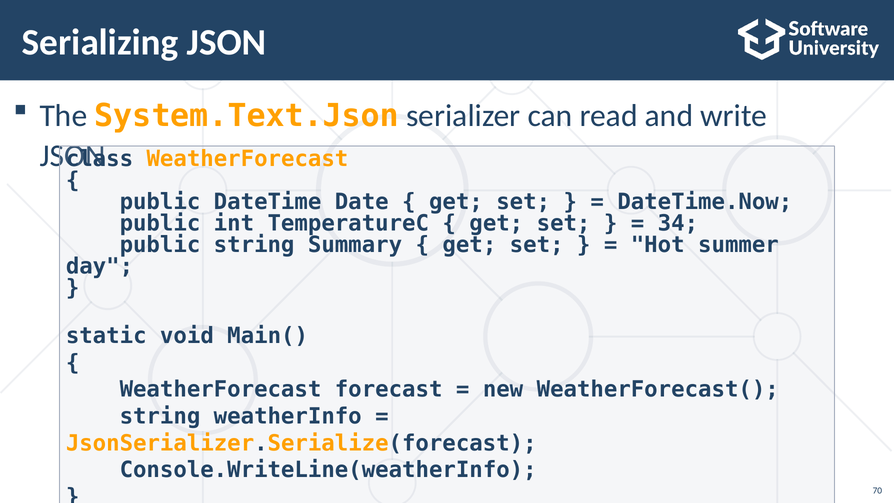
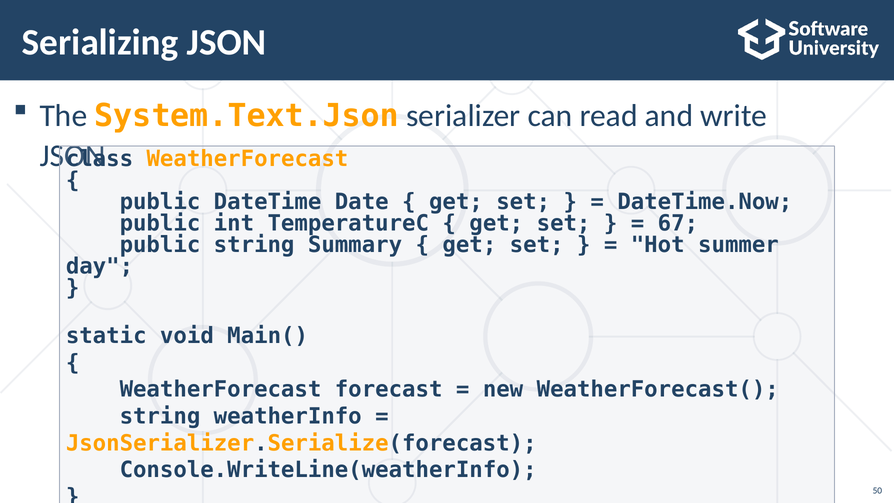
34: 34 -> 67 (678, 223)
70: 70 -> 50 (877, 490)
